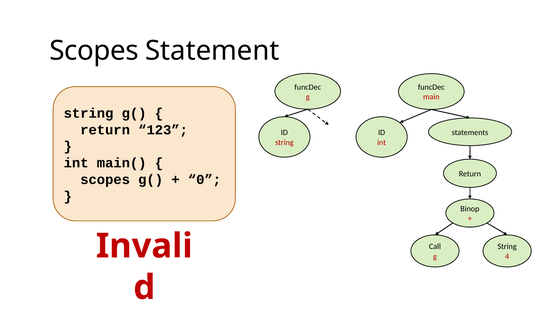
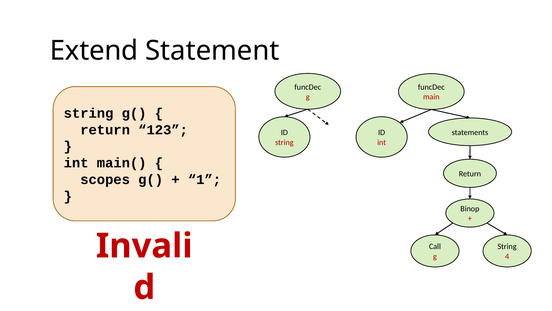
Scopes: Scopes -> Extend (94, 51)
0: 0 -> 1 (205, 179)
